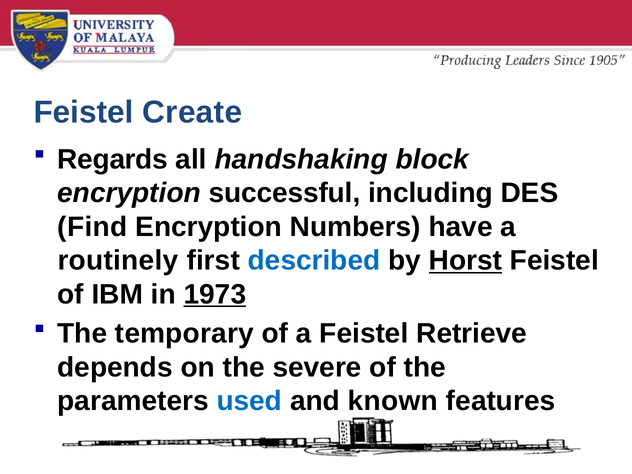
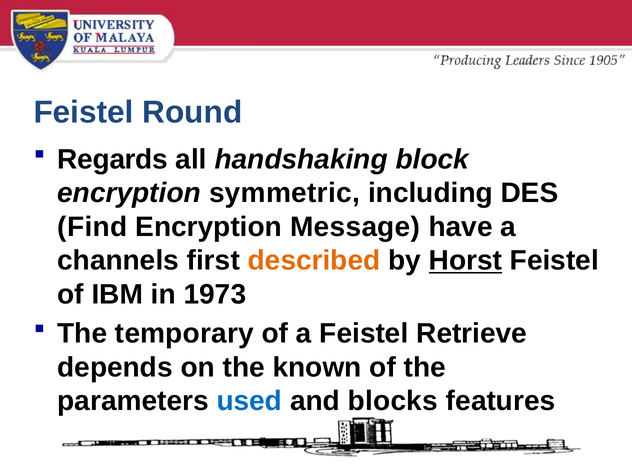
Create: Create -> Round (192, 113)
successful: successful -> symmetric (284, 193)
Numbers: Numbers -> Message (355, 227)
routinely: routinely -> channels (118, 261)
described colour: blue -> orange (314, 261)
1973 underline: present -> none (215, 294)
severe: severe -> known (317, 367)
known: known -> blocks (393, 401)
